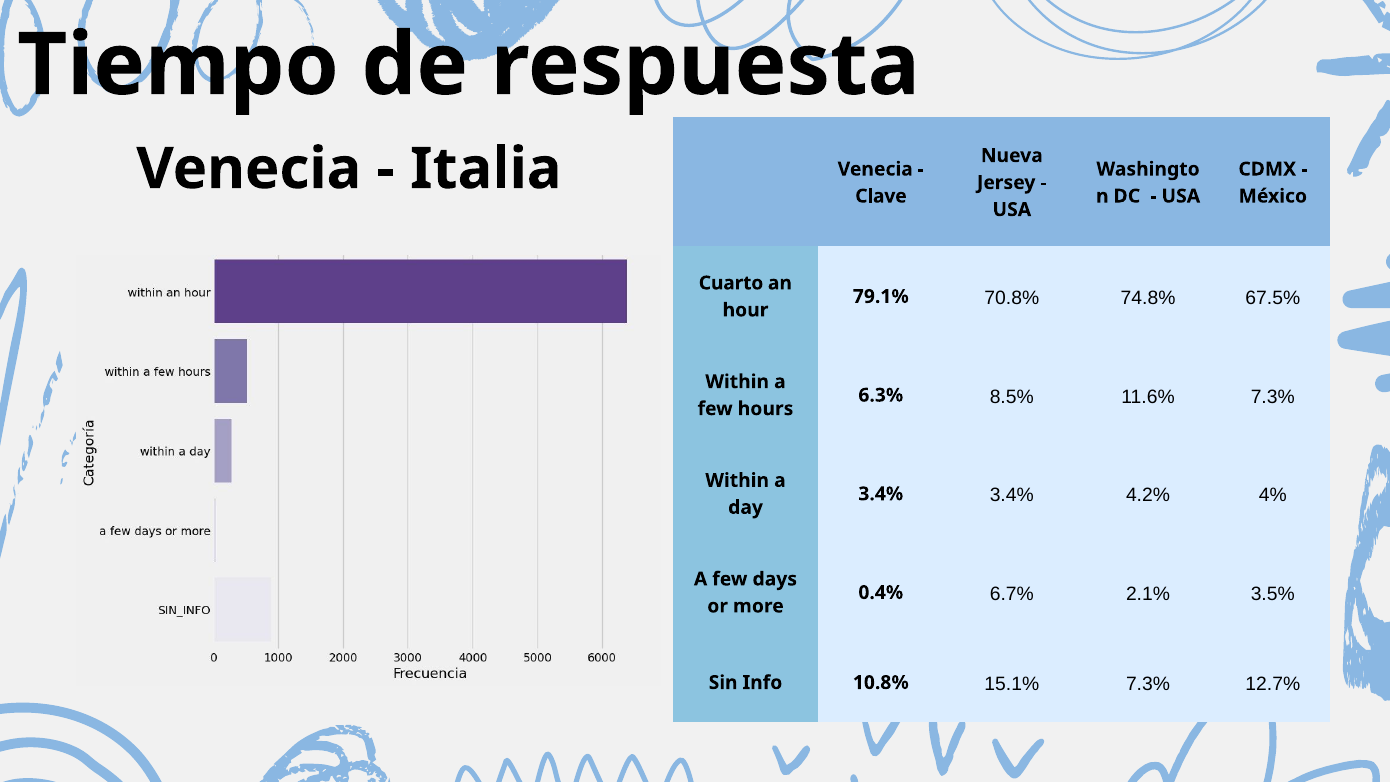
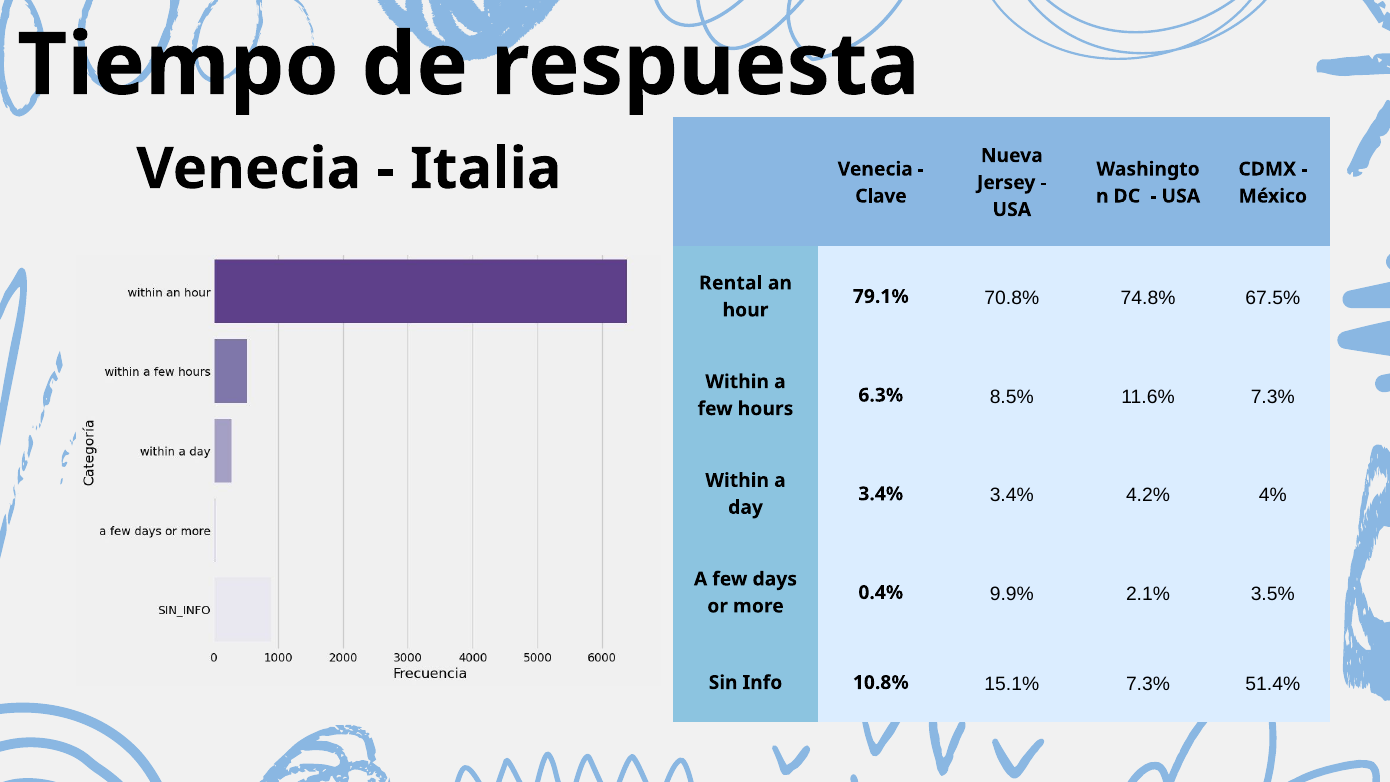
Cuarto: Cuarto -> Rental (731, 283)
6.7%: 6.7% -> 9.9% (1012, 594)
12.7%: 12.7% -> 51.4% (1273, 684)
